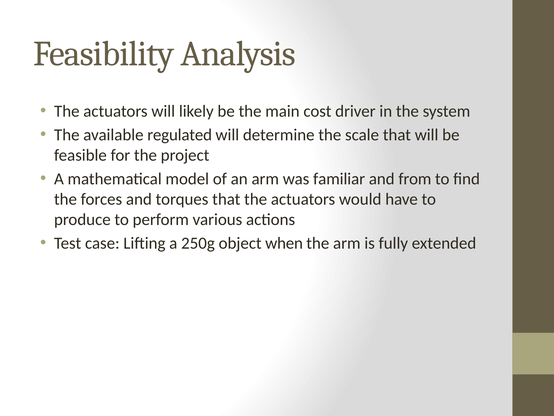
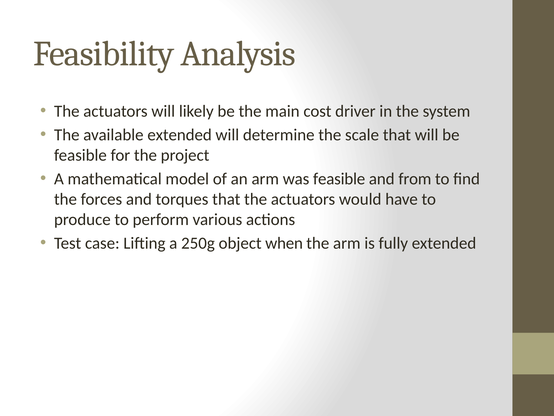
available regulated: regulated -> extended (180, 135)
was familiar: familiar -> feasible (339, 179)
